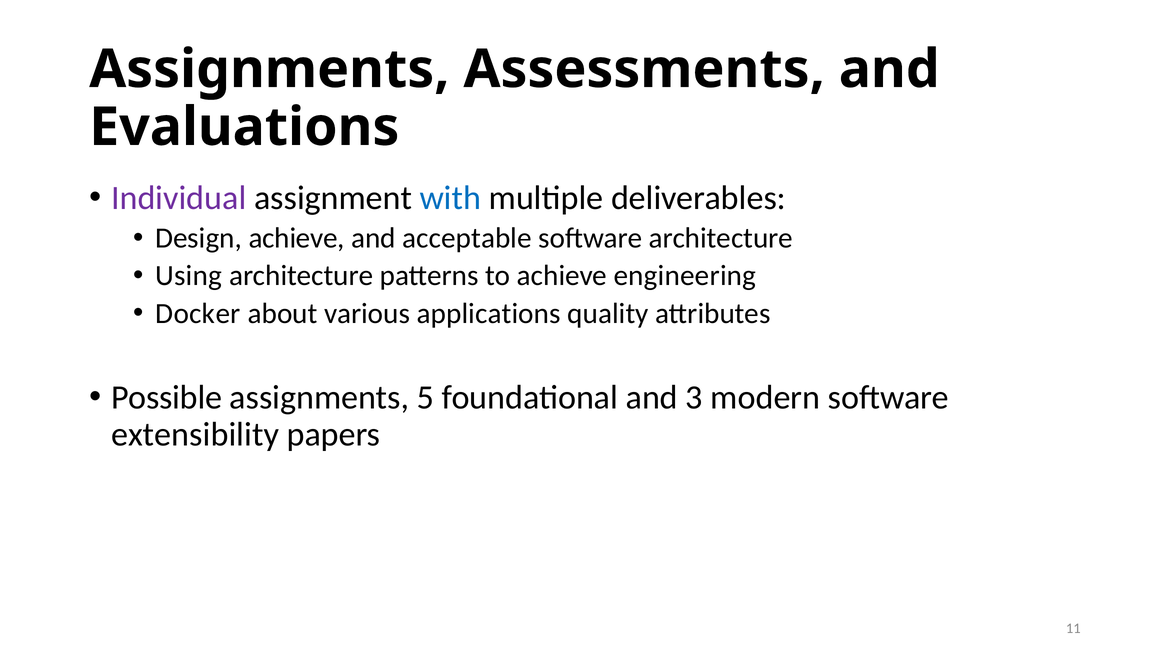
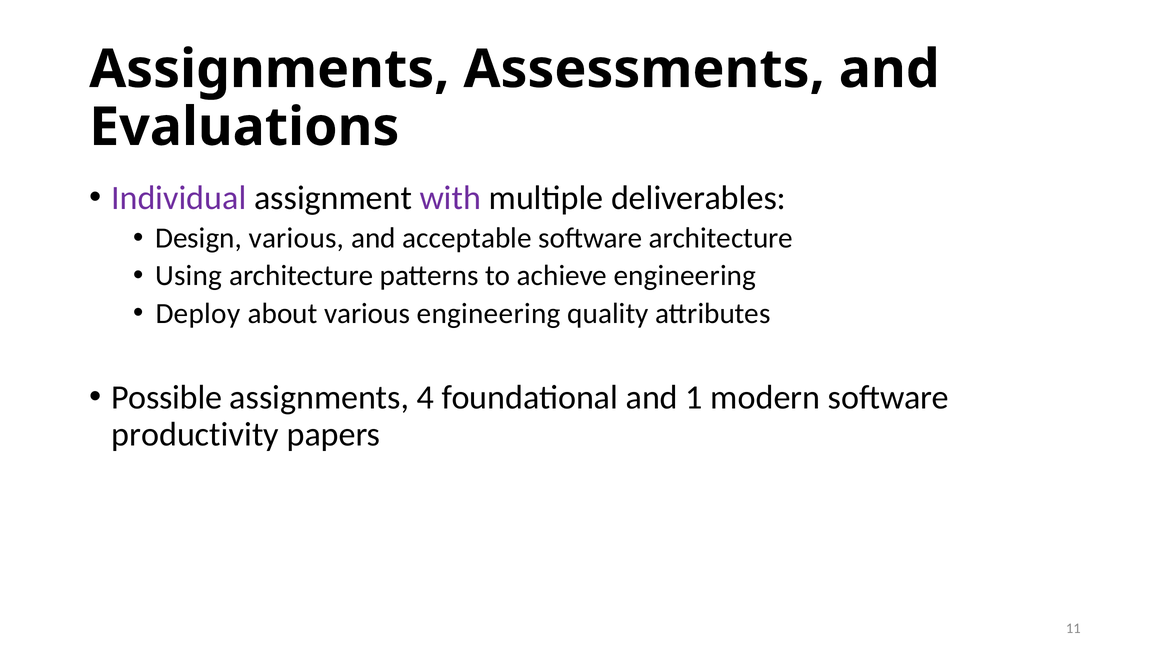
with colour: blue -> purple (450, 198)
Design achieve: achieve -> various (296, 238)
Docker: Docker -> Deploy (198, 313)
various applications: applications -> engineering (489, 313)
5: 5 -> 4 (426, 397)
3: 3 -> 1 (694, 397)
extensibility: extensibility -> productivity (195, 434)
